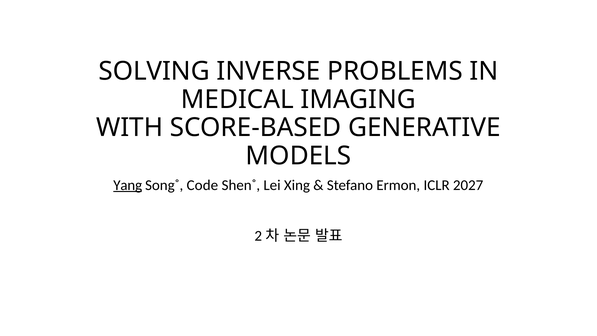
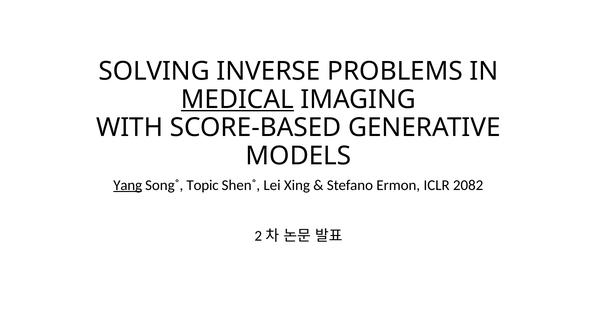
MEDICAL underline: none -> present (237, 99)
Code: Code -> Topic (203, 185)
2027: 2027 -> 2082 (468, 185)
